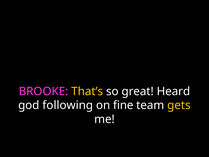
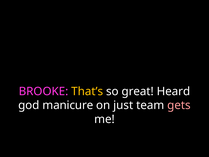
following: following -> manicure (68, 105)
fine: fine -> just (123, 105)
gets colour: yellow -> pink (179, 105)
